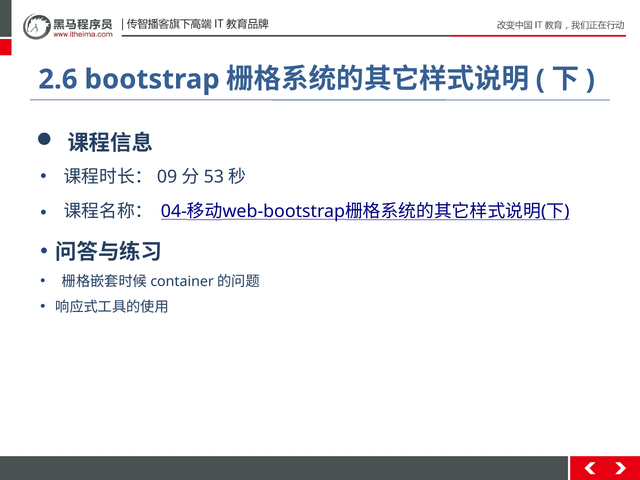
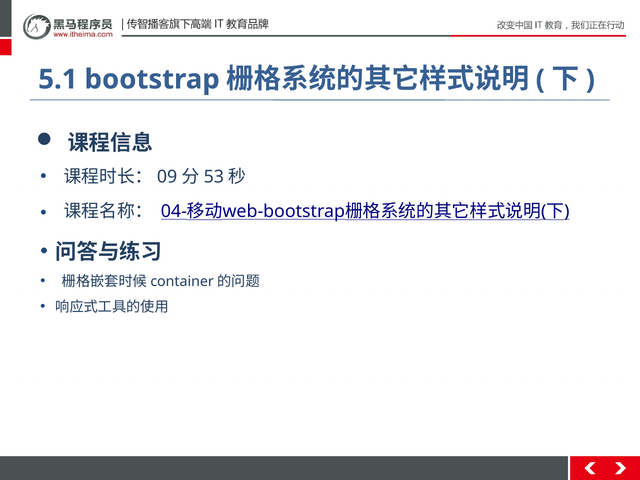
2.6: 2.6 -> 5.1 (58, 79)
